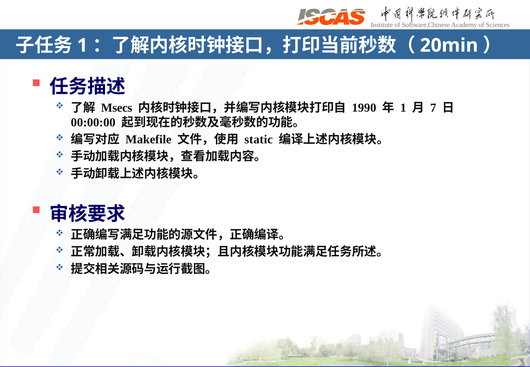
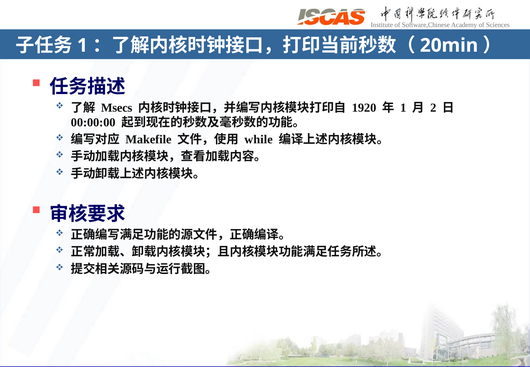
1990: 1990 -> 1920 (364, 108)
7: 7 -> 2 (433, 108)
static: static -> while (259, 139)
